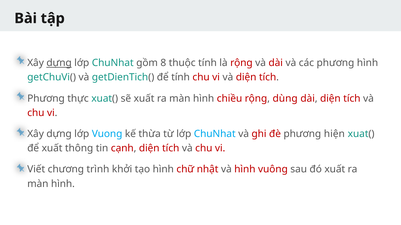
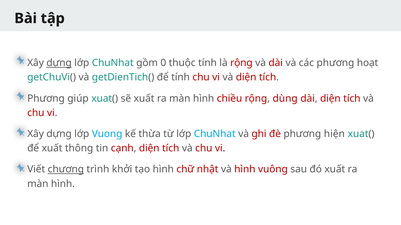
8: 8 -> 0 (163, 63)
phương hình: hình -> hoạt (368, 63)
thực: thực -> giúp (78, 99)
chương underline: none -> present (66, 170)
